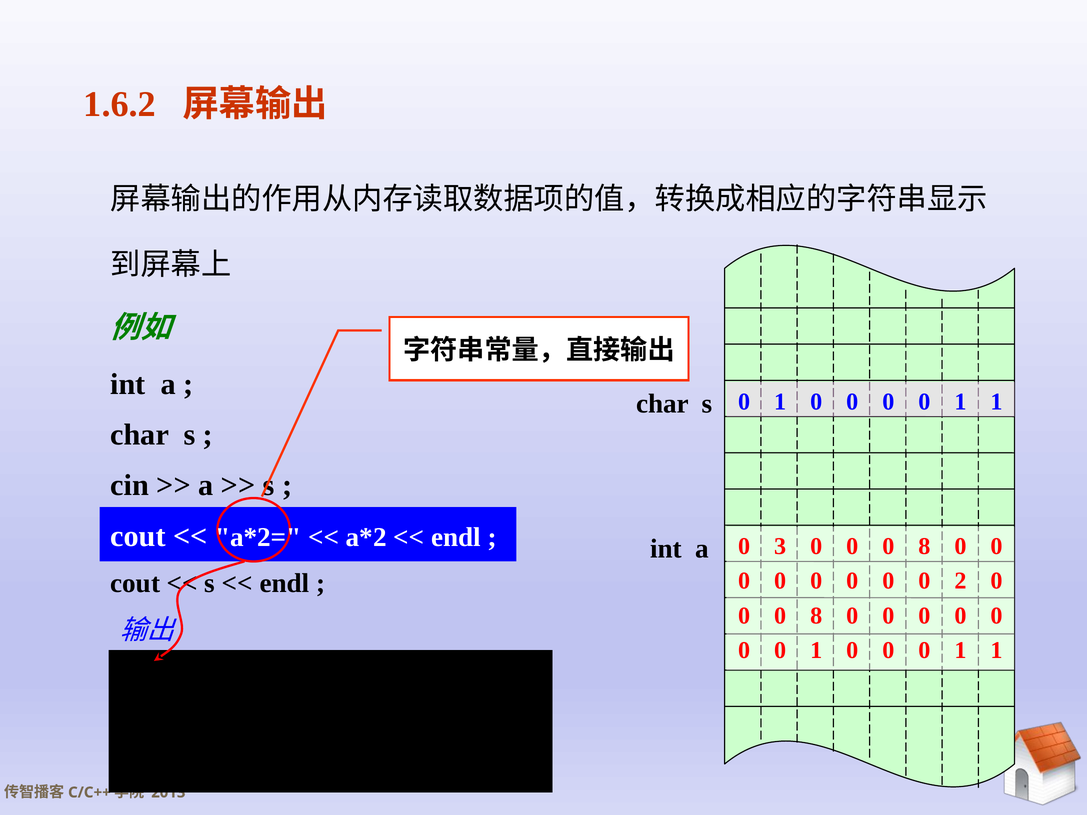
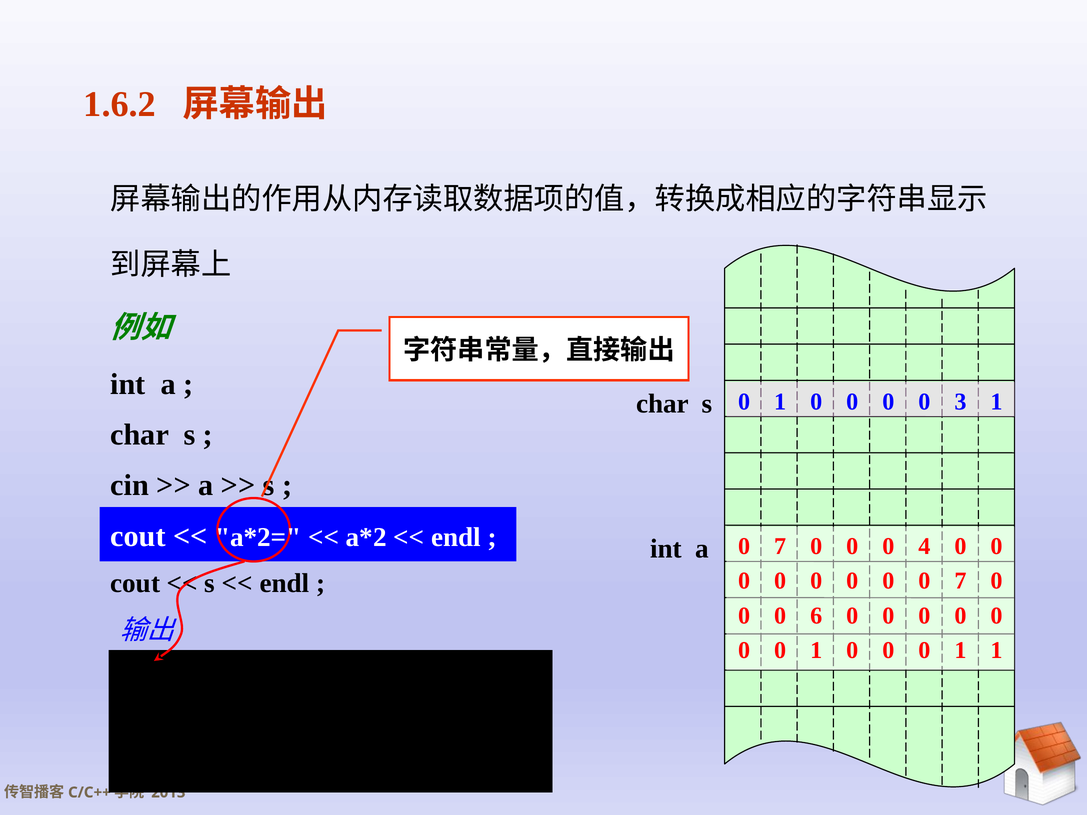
1: 1 -> 3 (960, 402)
3: 3 -> 7 (780, 546)
8: 8 -> 4 (924, 546)
0 0 2: 2 -> 7 (960, 581)
8: 8 -> 6 (816, 616)
